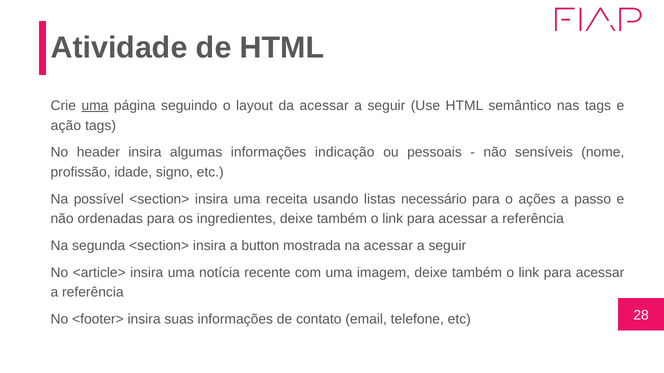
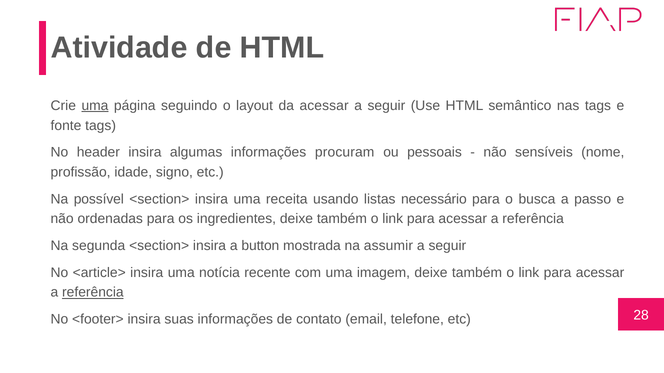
ação: ação -> fonte (66, 126)
indicação: indicação -> procuram (345, 153)
ações: ações -> busca (537, 199)
na acessar: acessar -> assumir (388, 246)
referência underline: none -> present (93, 293)
